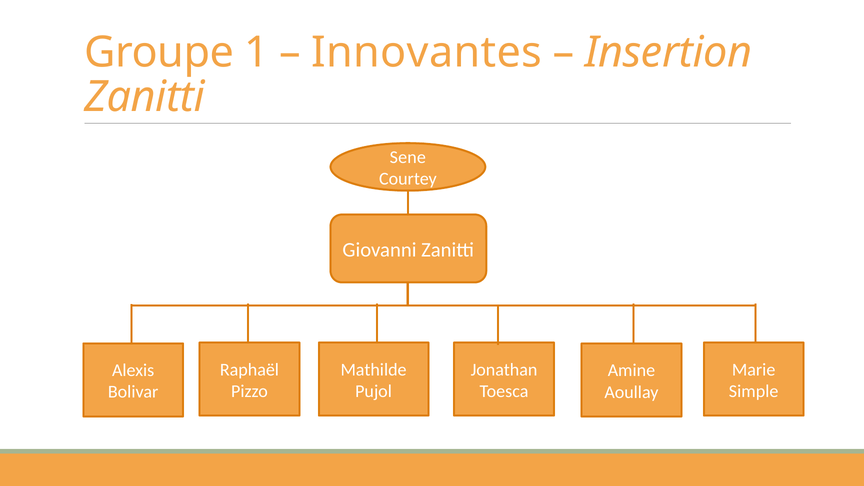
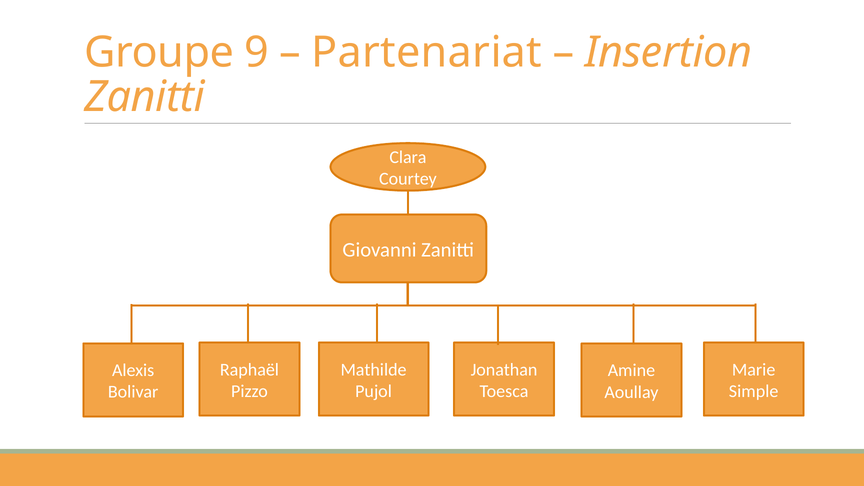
1: 1 -> 9 (257, 53)
Innovantes: Innovantes -> Partenariat (427, 53)
Sene: Sene -> Clara (408, 157)
